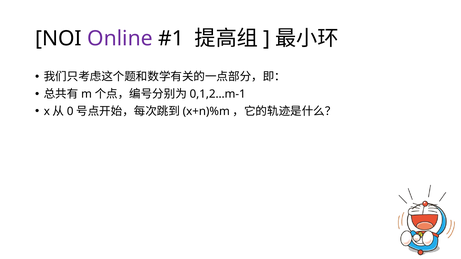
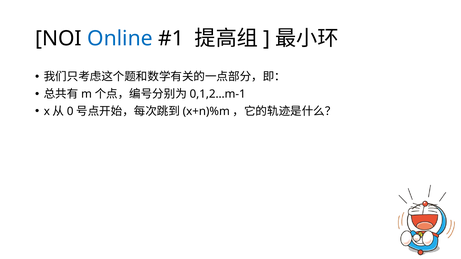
Online colour: purple -> blue (120, 39)
